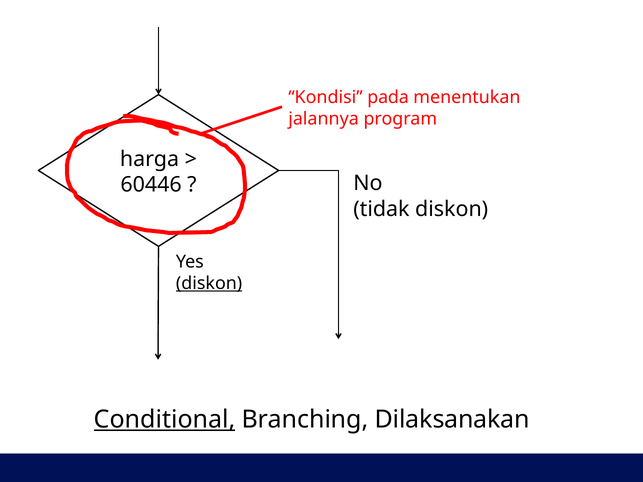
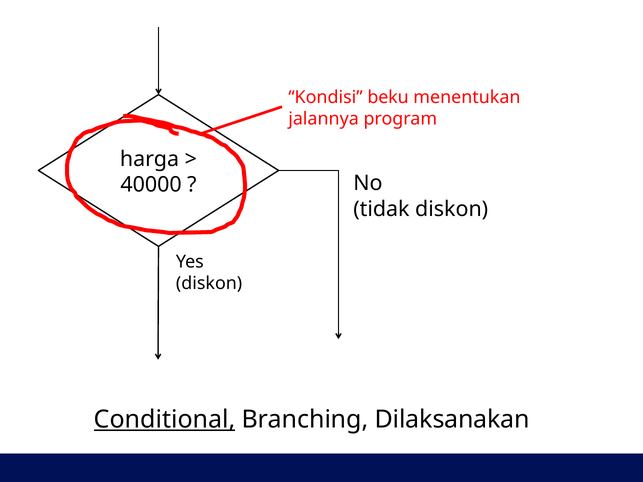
pada: pada -> beku (388, 97)
60446: 60446 -> 40000 (151, 185)
diskon underline: present -> none (209, 284)
